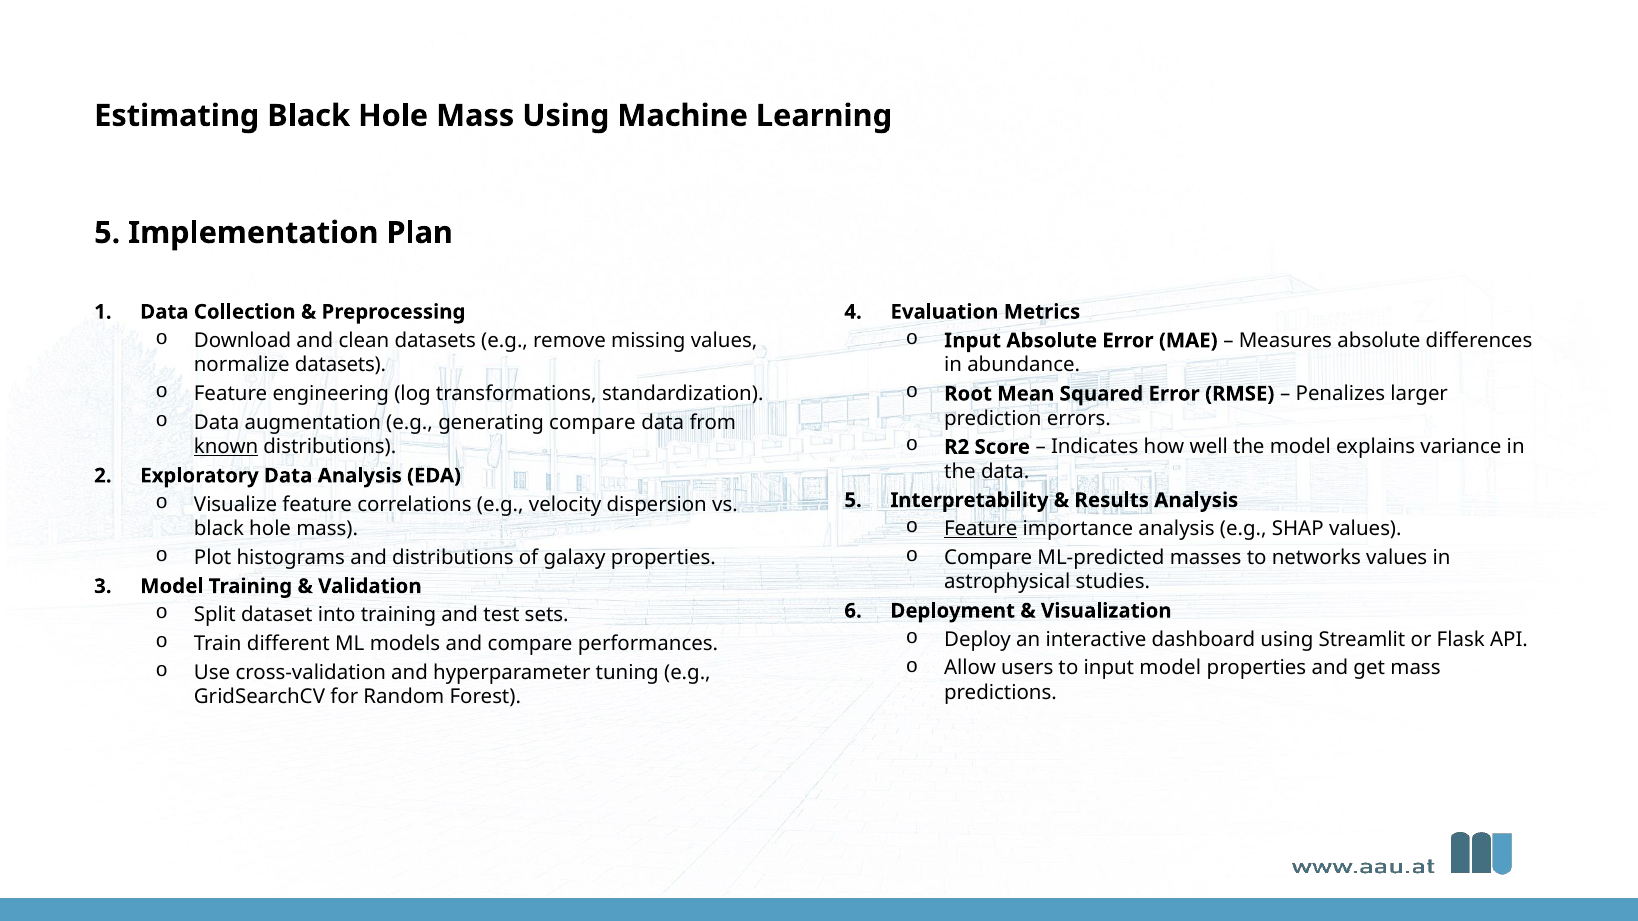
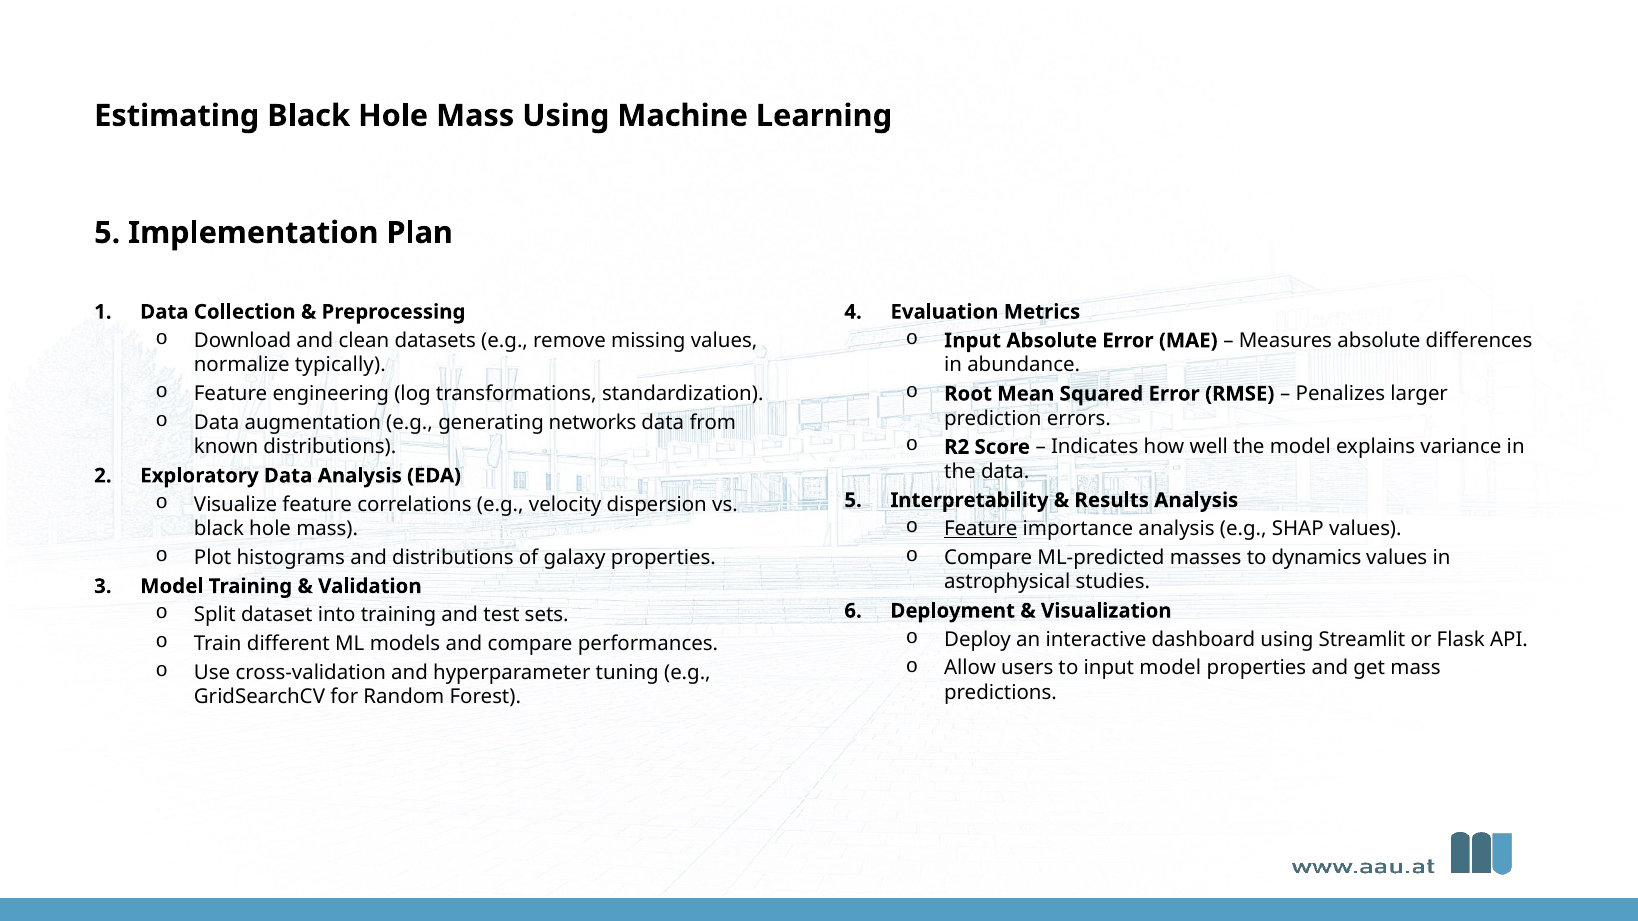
normalize datasets: datasets -> typically (340, 365)
generating compare: compare -> networks (593, 423)
known underline: present -> none (226, 447)
networks: networks -> dynamics (1316, 558)
